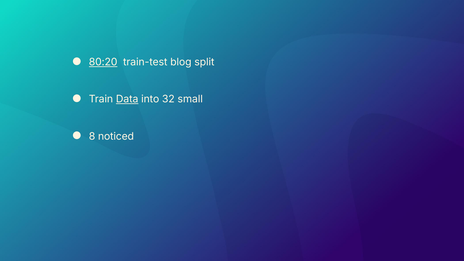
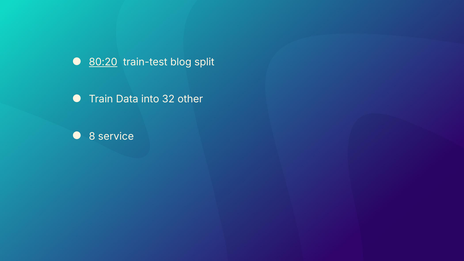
Data underline: present -> none (127, 99)
small: small -> other (190, 99)
noticed: noticed -> service (116, 136)
